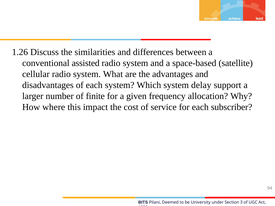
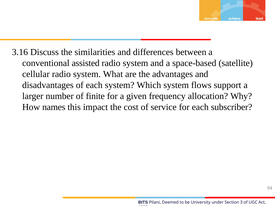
1.26: 1.26 -> 3.16 (20, 52)
delay: delay -> flows (201, 85)
where: where -> names (54, 107)
